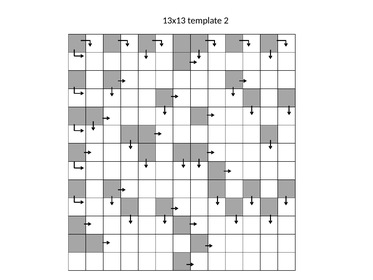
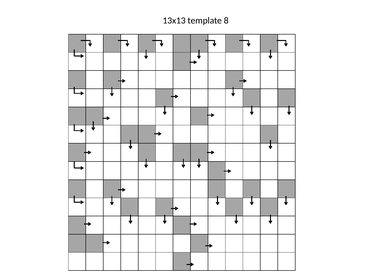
2: 2 -> 8 (226, 21)
